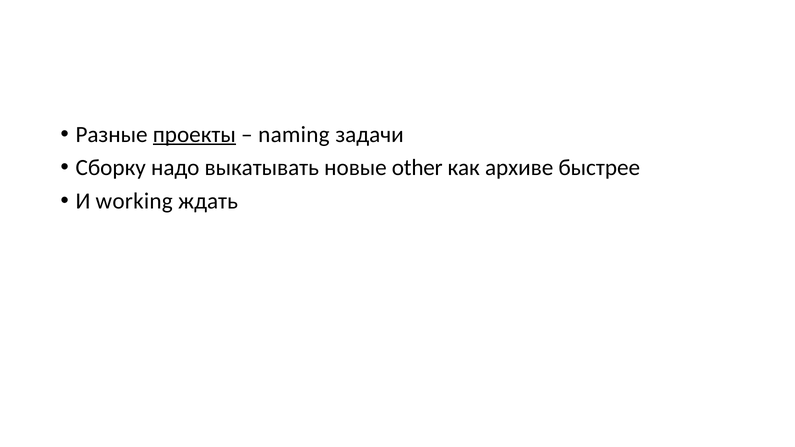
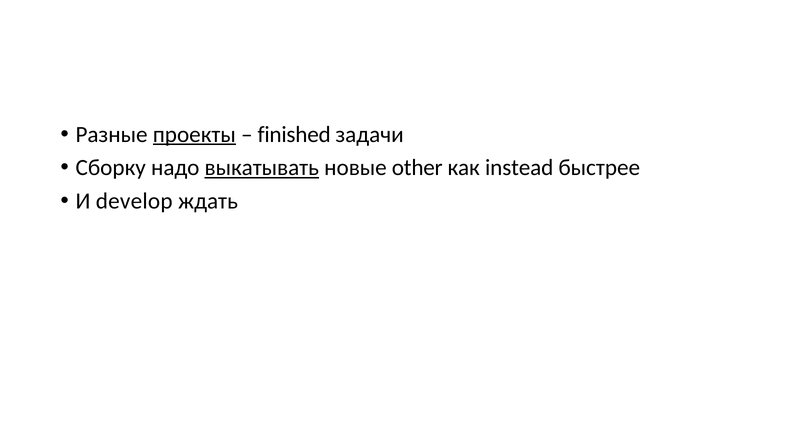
naming: naming -> finished (294, 134)
выкатывать underline: none -> present (262, 168)
архиве: архиве -> instead (519, 168)
working: working -> develop (134, 201)
